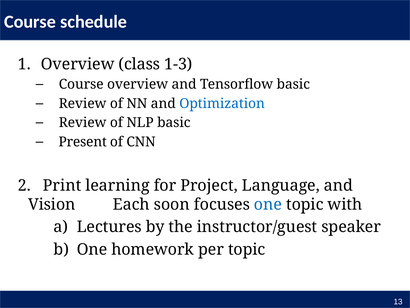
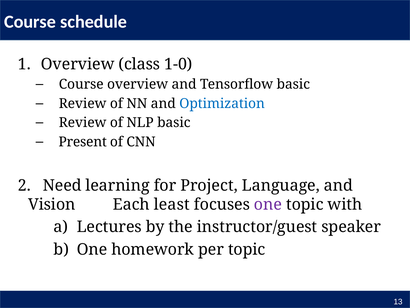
1-3: 1-3 -> 1-0 (178, 64)
Print: Print -> Need (62, 185)
soon: soon -> least (172, 204)
one colour: blue -> purple (268, 204)
